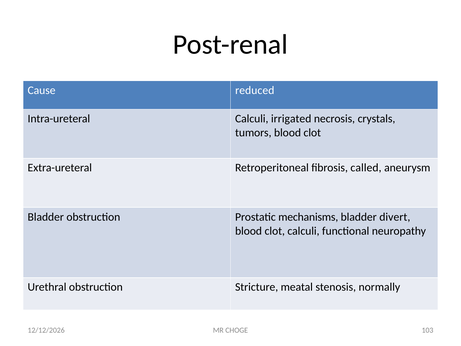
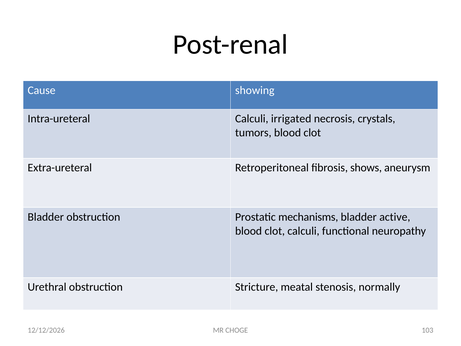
reduced: reduced -> showing (255, 90)
called: called -> shows (366, 168)
divert: divert -> active (395, 217)
